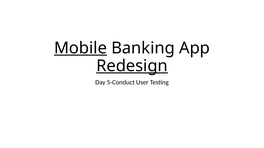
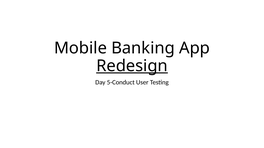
Mobile underline: present -> none (80, 48)
